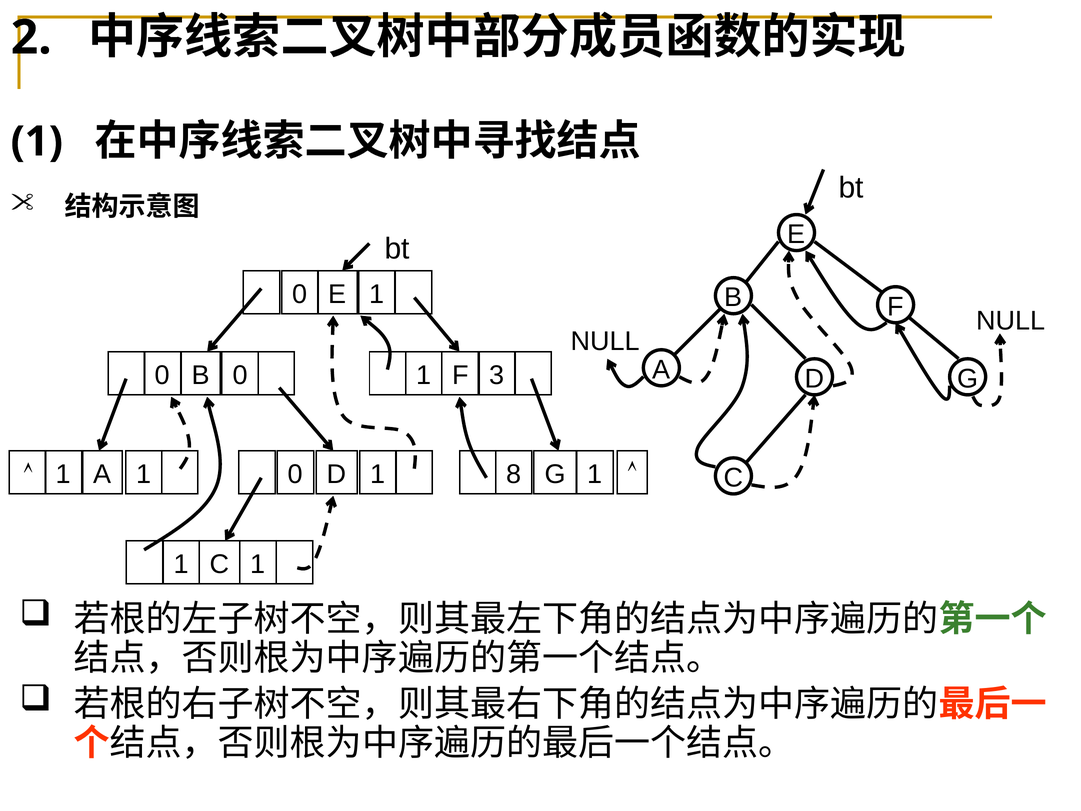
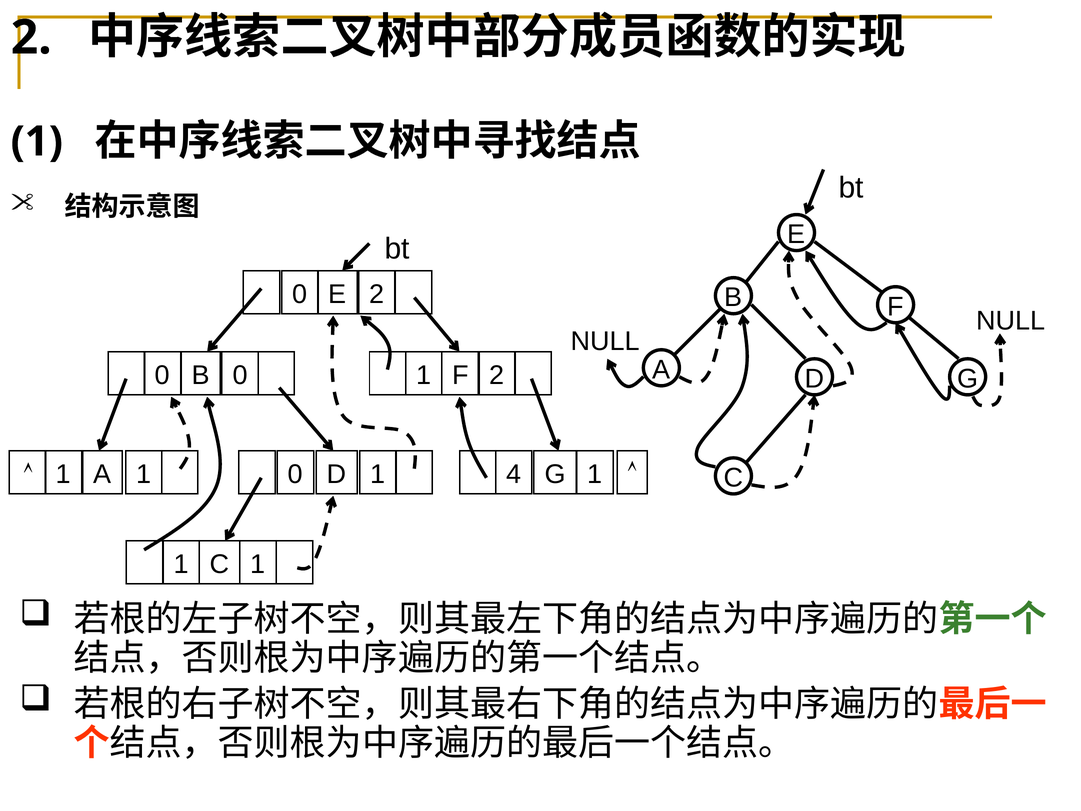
E 1: 1 -> 2 (377, 294)
F 3: 3 -> 2 (497, 375)
8: 8 -> 4 (514, 474)
